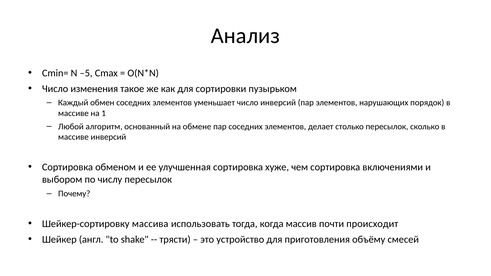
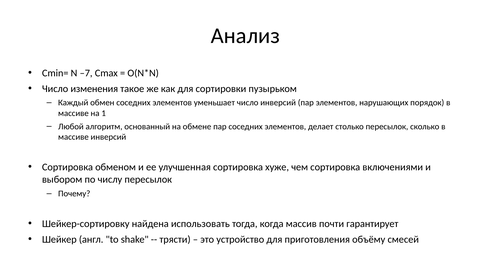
–5: –5 -> –7 (86, 73)
массива: массива -> найдена (150, 224)
происходит: происходит -> гарантирует (372, 224)
